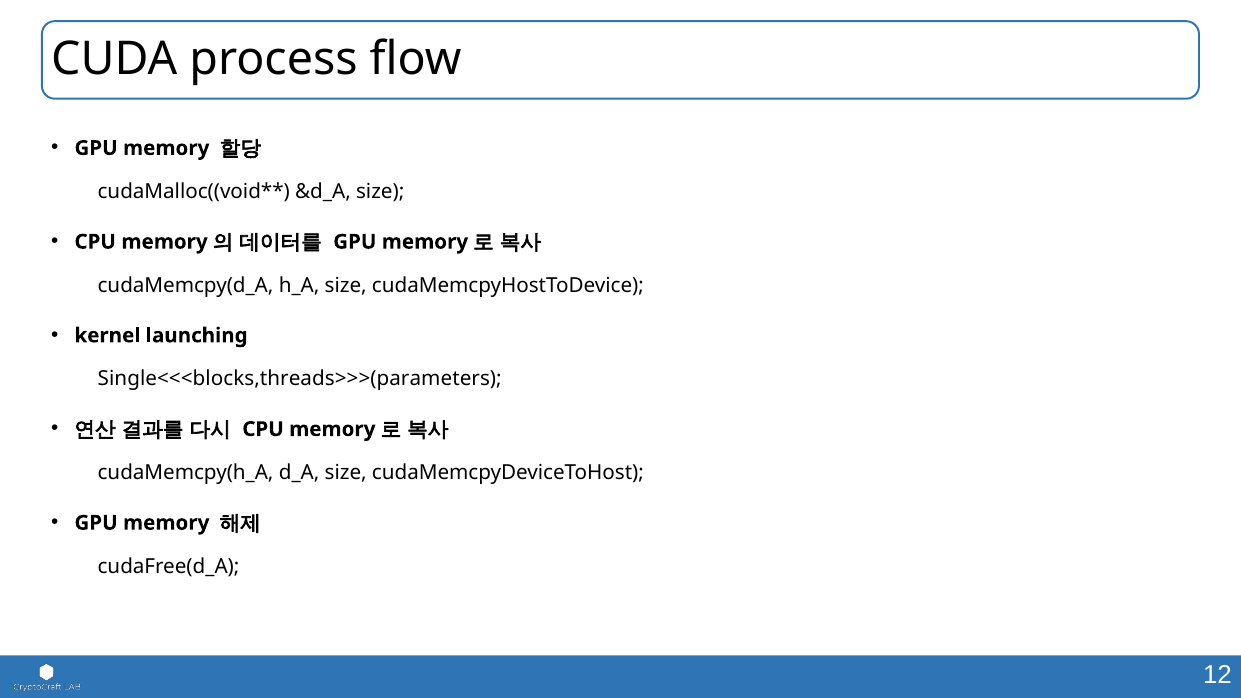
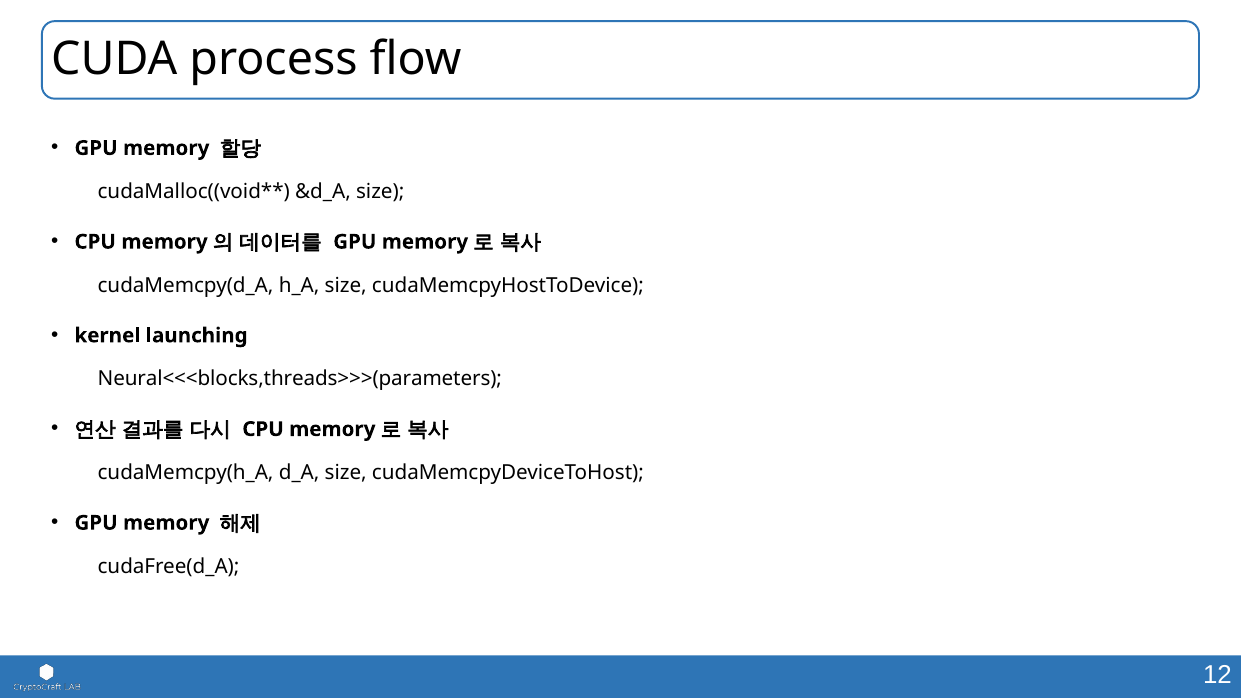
Single<<<blocks,threads>>>(parameters: Single<<<blocks,threads>>>(parameters -> Neural<<<blocks,threads>>>(parameters (300, 379)
